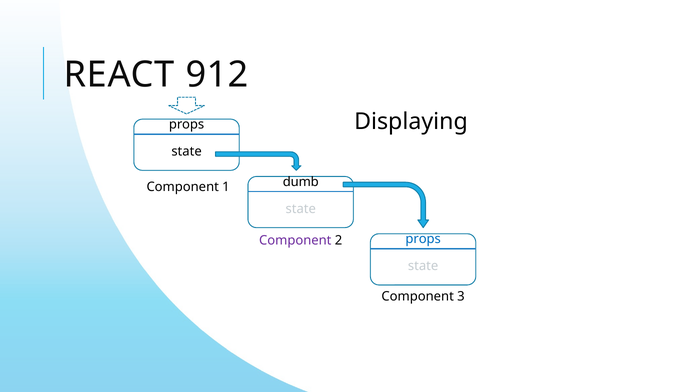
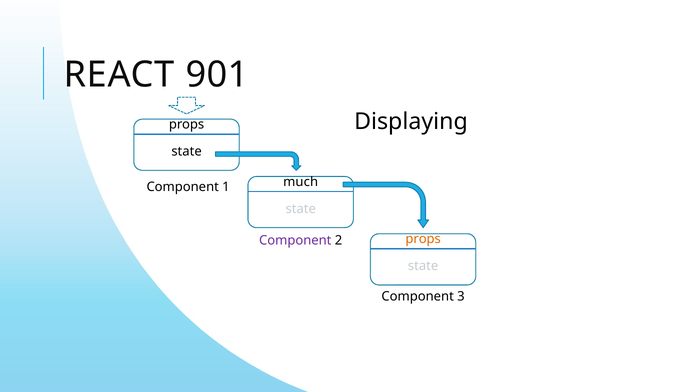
912: 912 -> 901 (217, 75)
dumb: dumb -> much (301, 181)
props colour: blue -> orange (423, 239)
